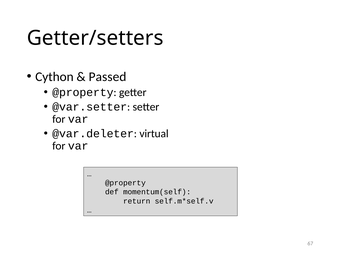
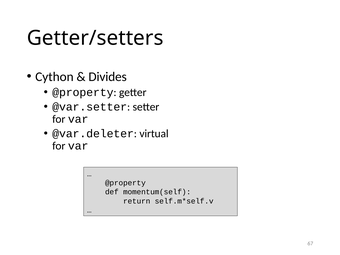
Passed: Passed -> Divides (108, 77)
